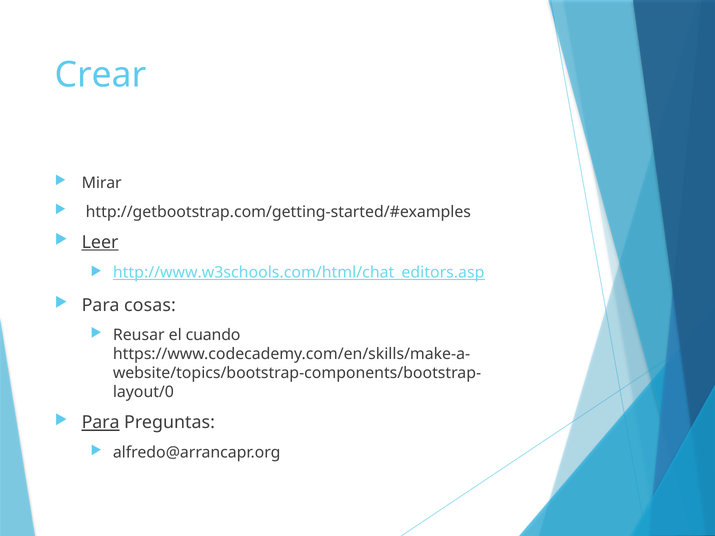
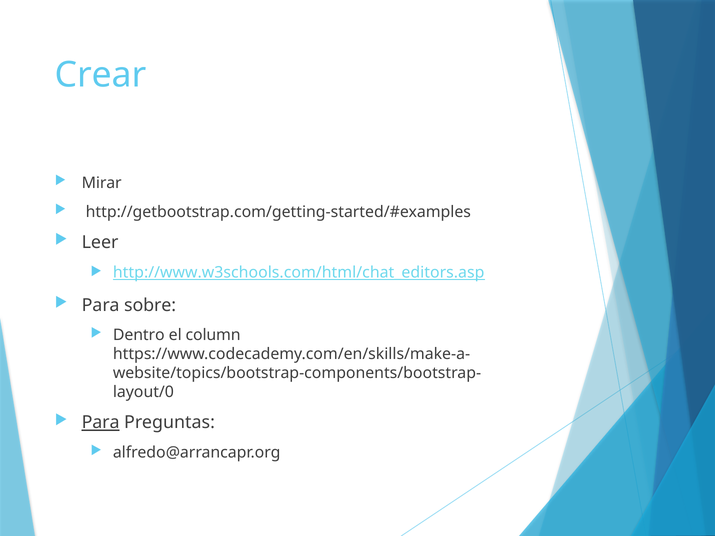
Leer underline: present -> none (100, 242)
cosas: cosas -> sobre (150, 305)
Reusar: Reusar -> Dentro (139, 335)
cuando: cuando -> column (213, 335)
